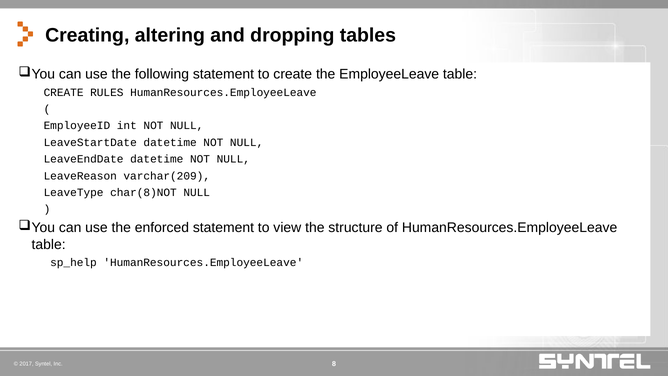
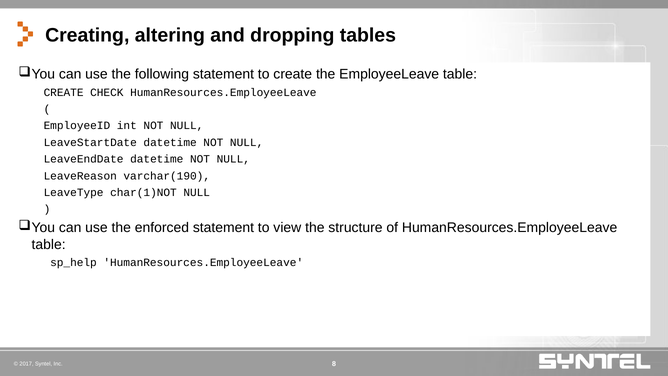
RULES: RULES -> CHECK (107, 92)
varchar(209: varchar(209 -> varchar(190 (167, 176)
char(8)NOT: char(8)NOT -> char(1)NOT (143, 192)
